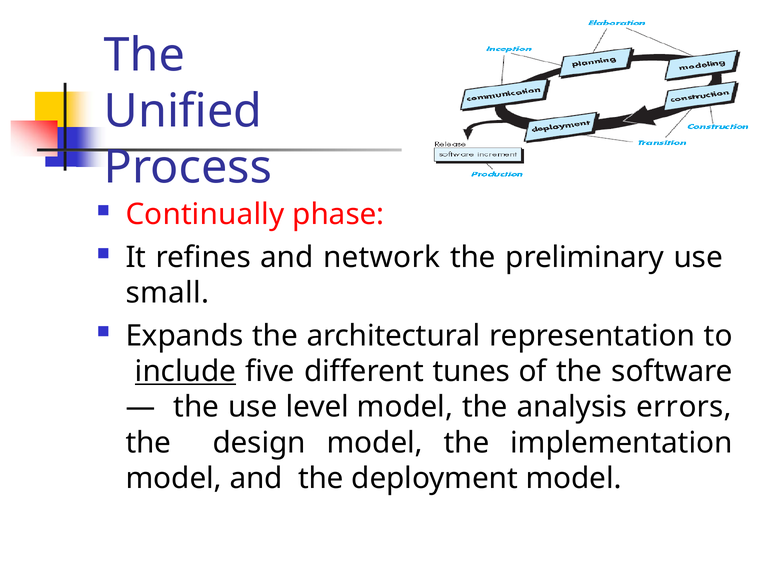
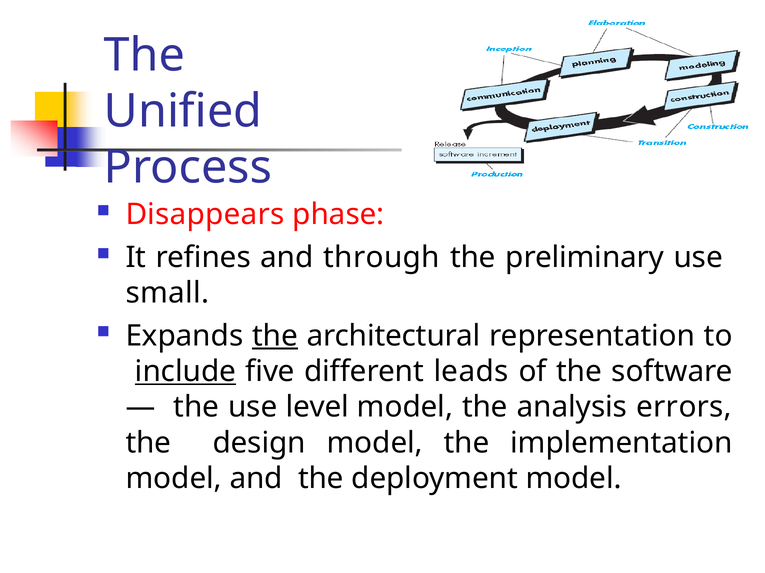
Continually: Continually -> Disappears (205, 215)
network: network -> through (382, 258)
the underline: none -> present (275, 336)
tunes: tunes -> leads (471, 372)
